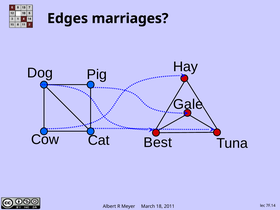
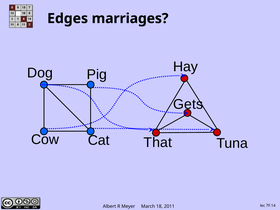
Gale: Gale -> Gets (188, 104)
Best: Best -> That (158, 142)
